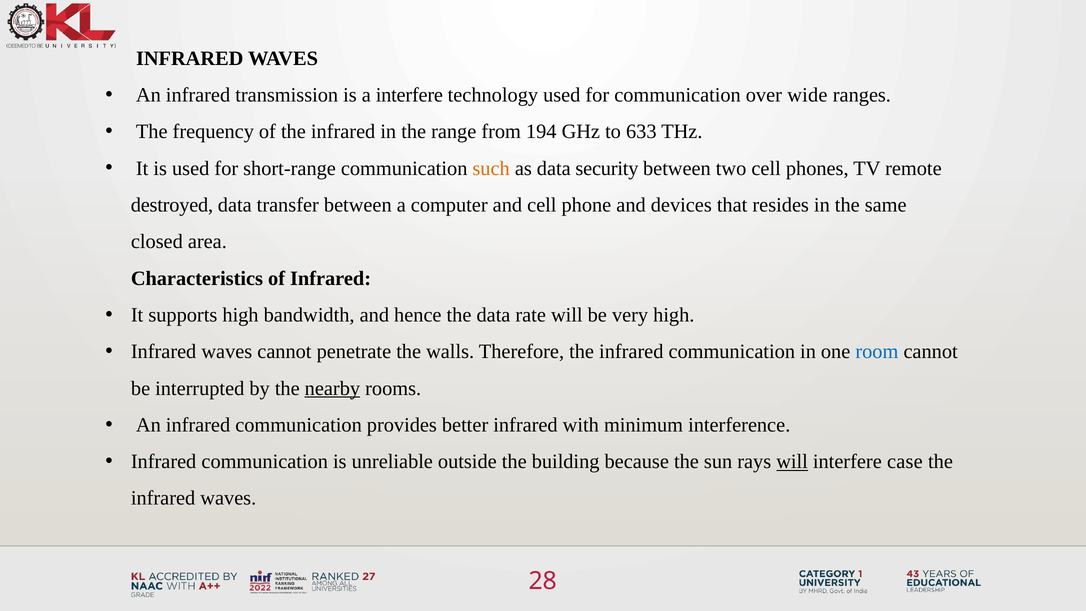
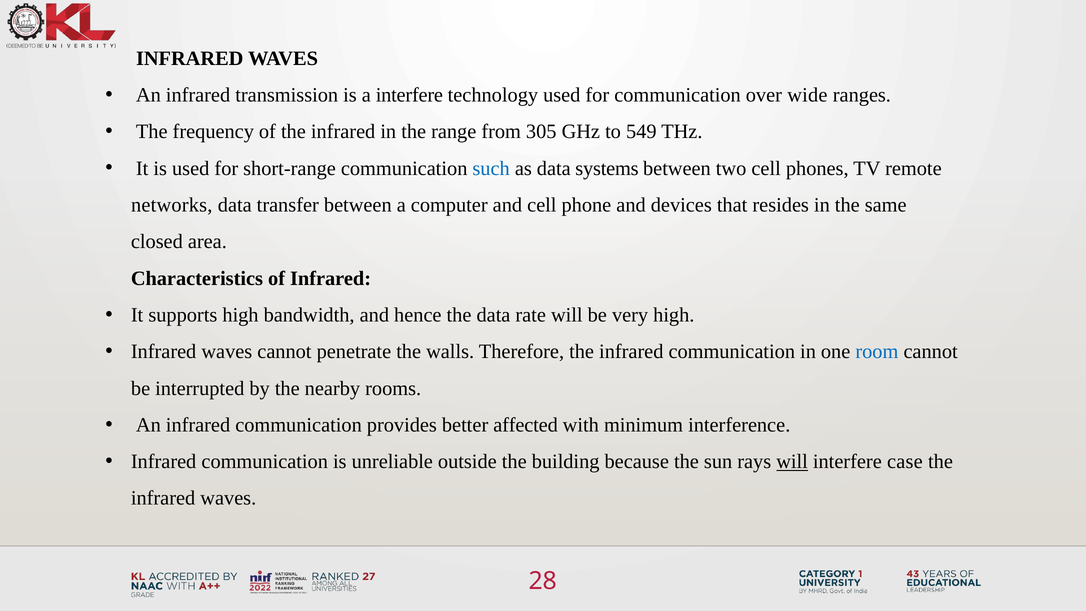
194: 194 -> 305 (541, 132)
633: 633 -> 549 (641, 132)
such colour: orange -> blue (491, 168)
security: security -> systems (607, 168)
destroyed: destroyed -> networks (172, 205)
nearby underline: present -> none (332, 388)
better infrared: infrared -> affected (526, 425)
